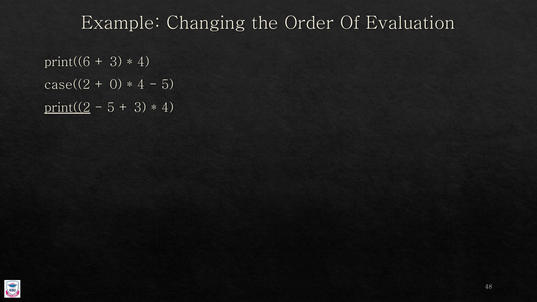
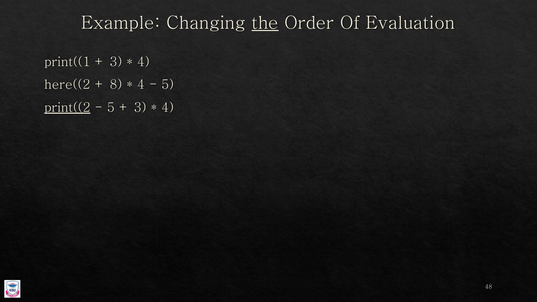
the underline: none -> present (265, 23)
print((6: print((6 -> print((1 (67, 62)
case((2: case((2 -> here((2 (67, 85)
0: 0 -> 8 (116, 85)
